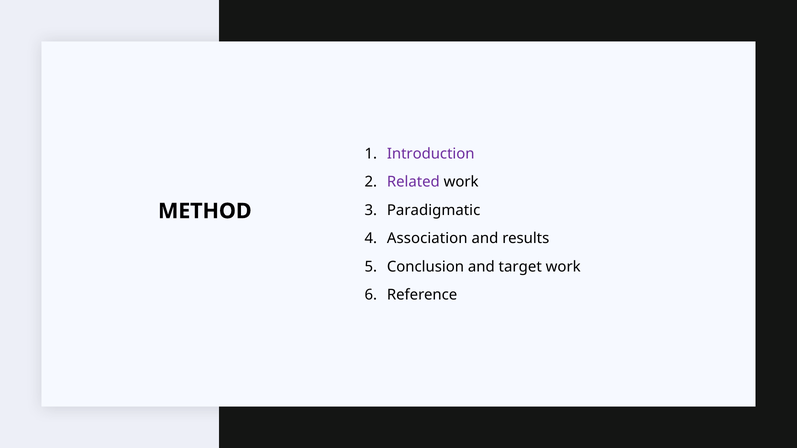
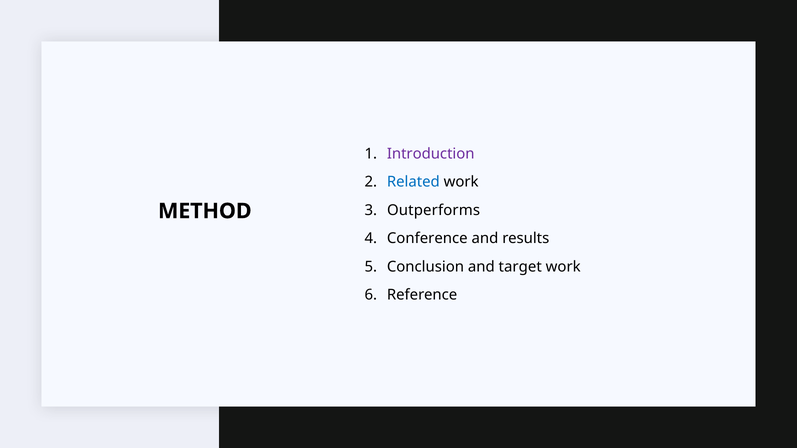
Related colour: purple -> blue (413, 182)
Paradigmatic: Paradigmatic -> Outperforms (434, 210)
Association: Association -> Conference (427, 239)
